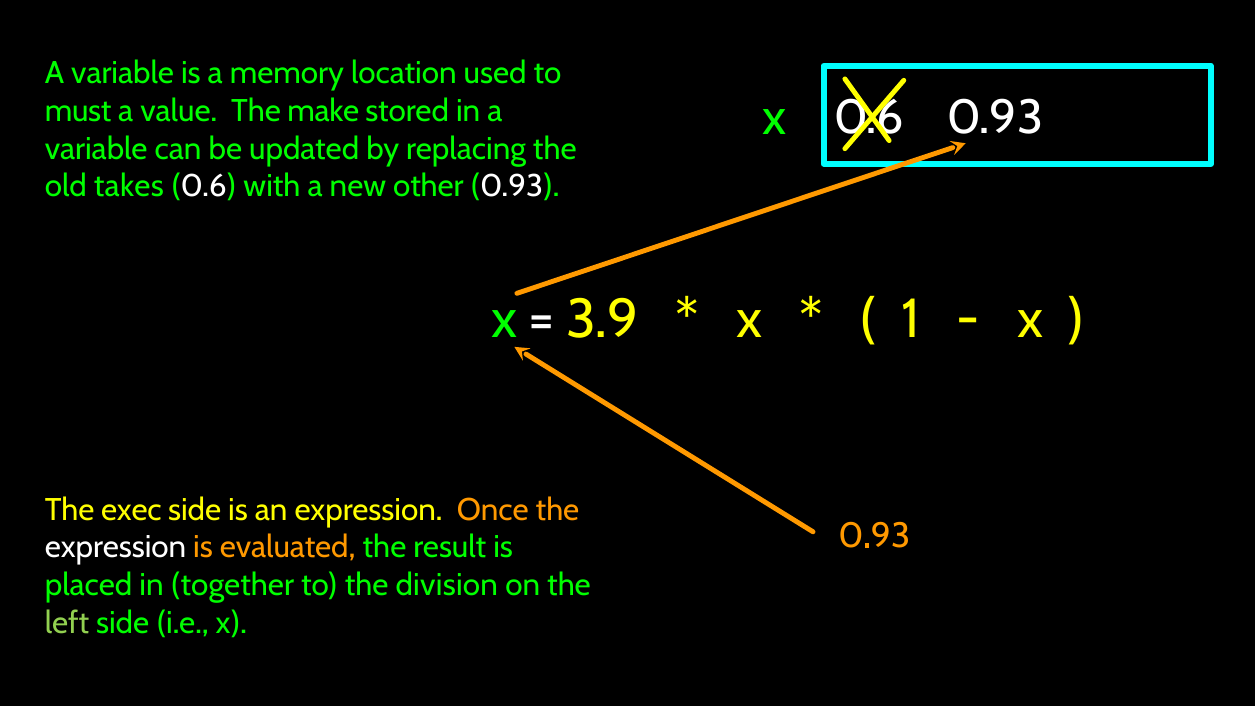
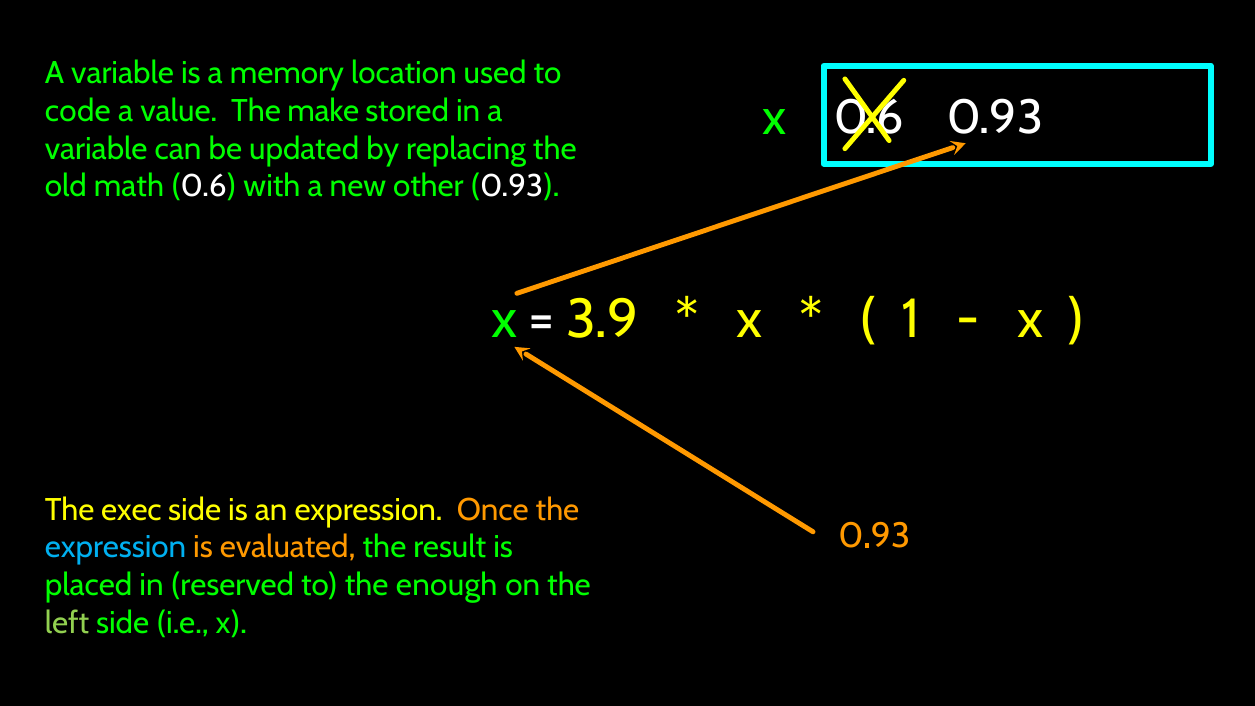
must: must -> code (78, 111)
takes: takes -> math (129, 187)
expression colour: white -> light blue (115, 548)
together: together -> reserved (232, 585)
division: division -> enough (447, 585)
